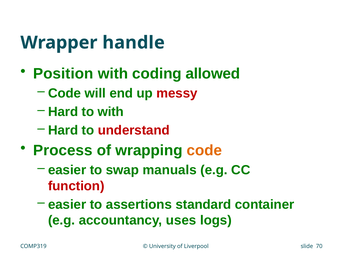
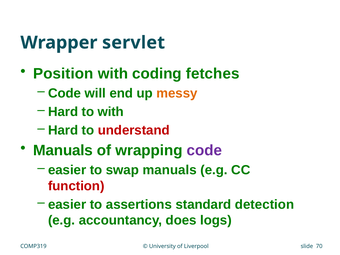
handle: handle -> servlet (134, 43)
allowed: allowed -> fetches (213, 74)
messy colour: red -> orange (177, 93)
Process: Process -> Manuals (63, 150)
code colour: orange -> purple (204, 150)
container: container -> detection (265, 204)
uses: uses -> does (181, 220)
